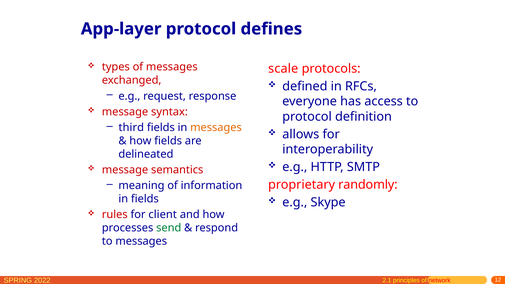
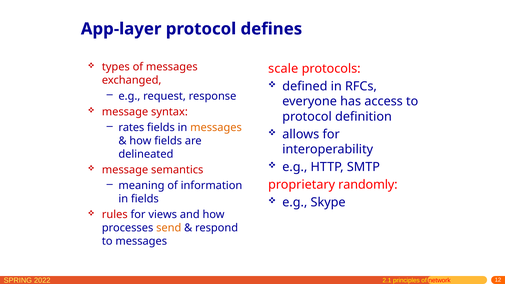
third: third -> rates (131, 128)
client: client -> views (163, 215)
send colour: green -> orange (169, 228)
